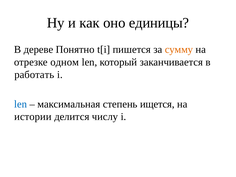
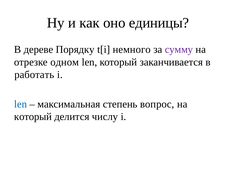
Понятно: Понятно -> Порядку (75, 50)
пишется: пишется -> немного (132, 50)
сумму colour: orange -> purple (179, 50)
ищется: ищется -> вопрос (157, 104)
истории: истории -> который (33, 117)
